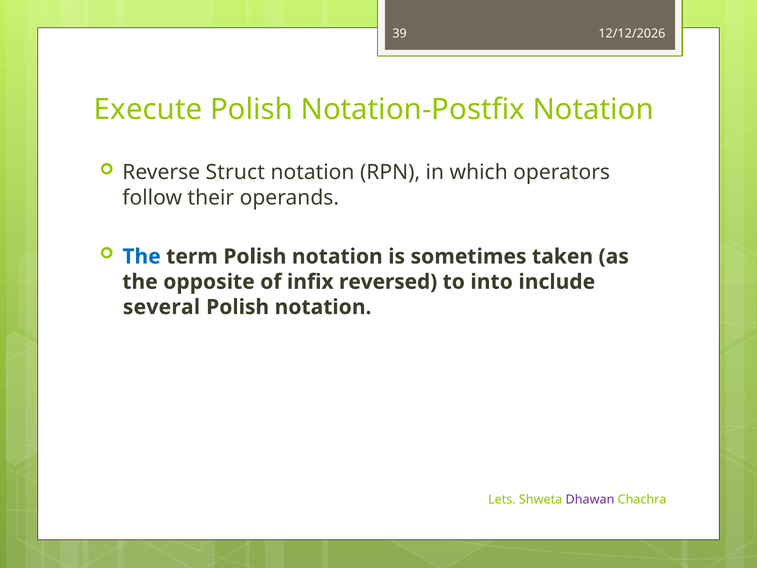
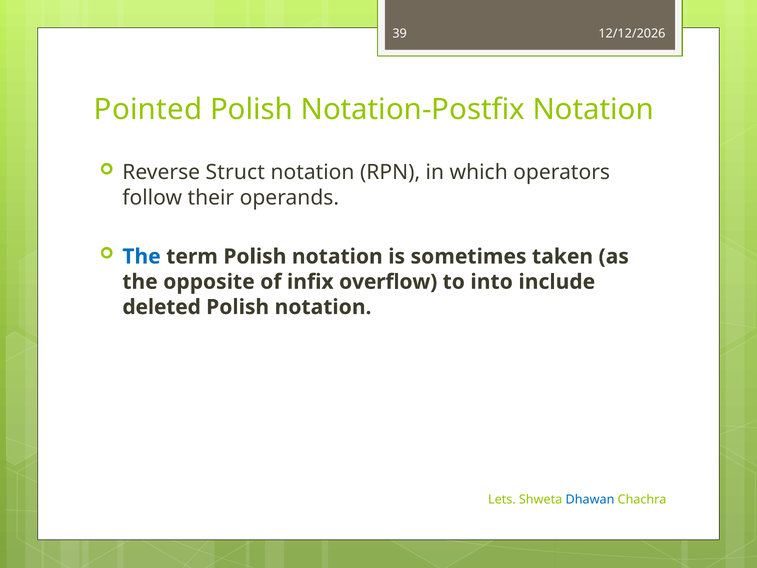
Execute: Execute -> Pointed (148, 109)
reversed: reversed -> overflow (388, 282)
several: several -> deleted (162, 307)
Dhawan colour: purple -> blue (590, 499)
